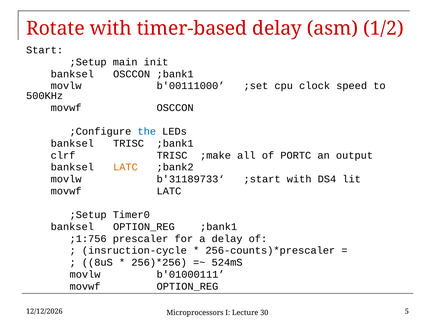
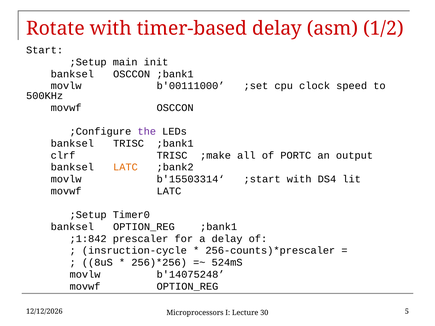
the colour: blue -> purple (147, 132)
b'31189733‘: b'31189733‘ -> b'15503314‘ (191, 179)
;1:756: ;1:756 -> ;1:842 (88, 239)
b'01000111: b'01000111 -> b'14075248 (191, 275)
